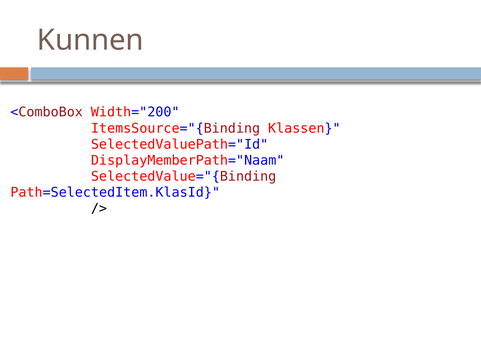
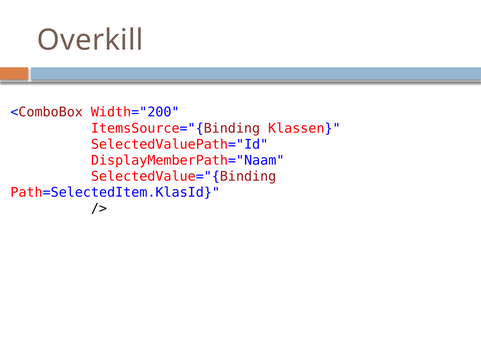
Kunnen: Kunnen -> Overkill (90, 40)
